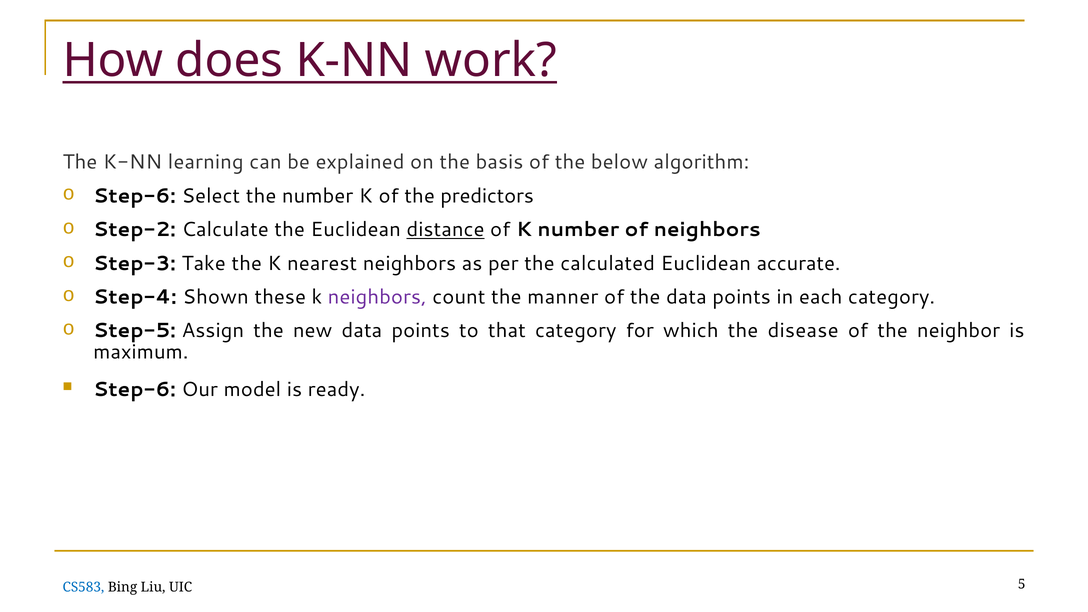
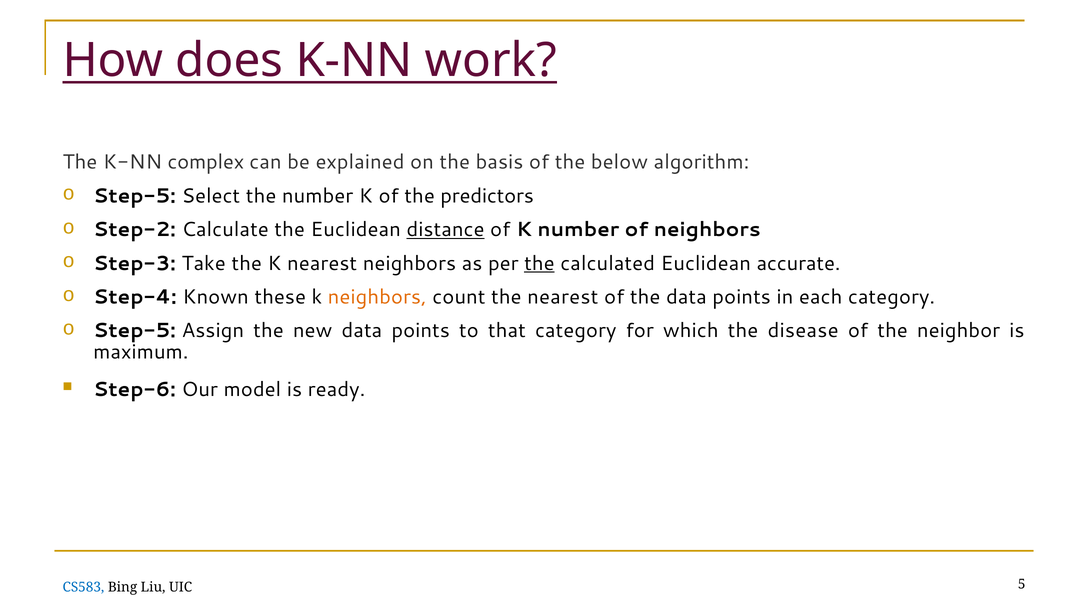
learning: learning -> complex (206, 162)
Step-6: Step-6 -> Step-5 (135, 196)
the underline: none -> present (539, 263)
Shown: Shown -> Known (216, 297)
neighbors colour: purple -> orange (377, 297)
the manner: manner -> nearest (563, 297)
